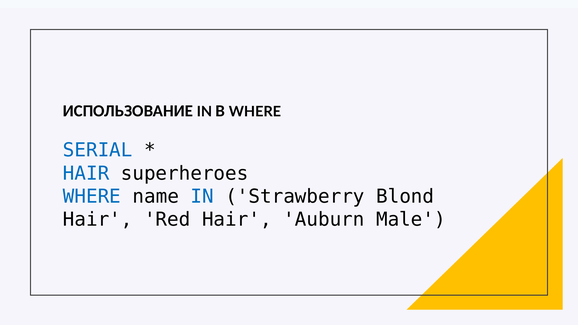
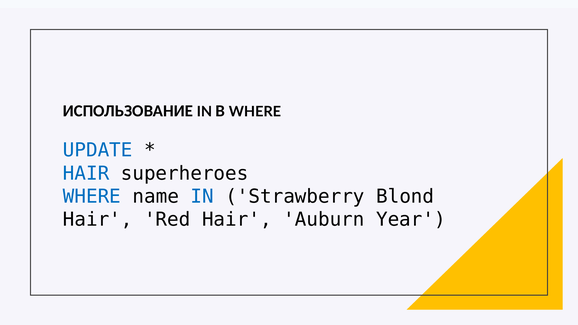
SERIAL: SERIAL -> UPDATE (98, 150)
Male: Male -> Year (411, 220)
